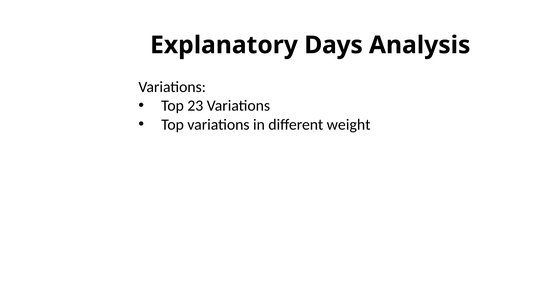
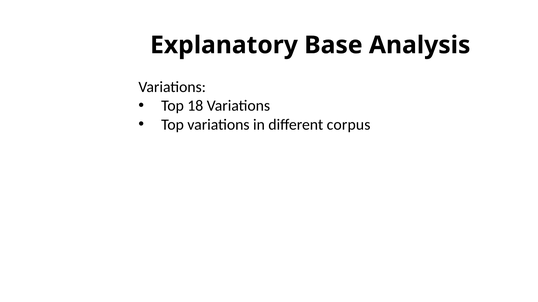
Days: Days -> Base (333, 45)
23: 23 -> 18 (195, 106)
weight: weight -> corpus (349, 125)
